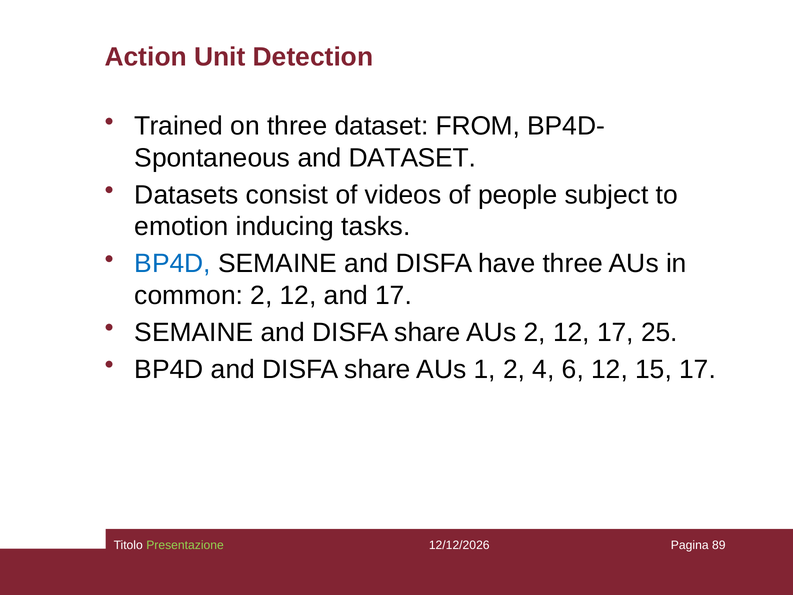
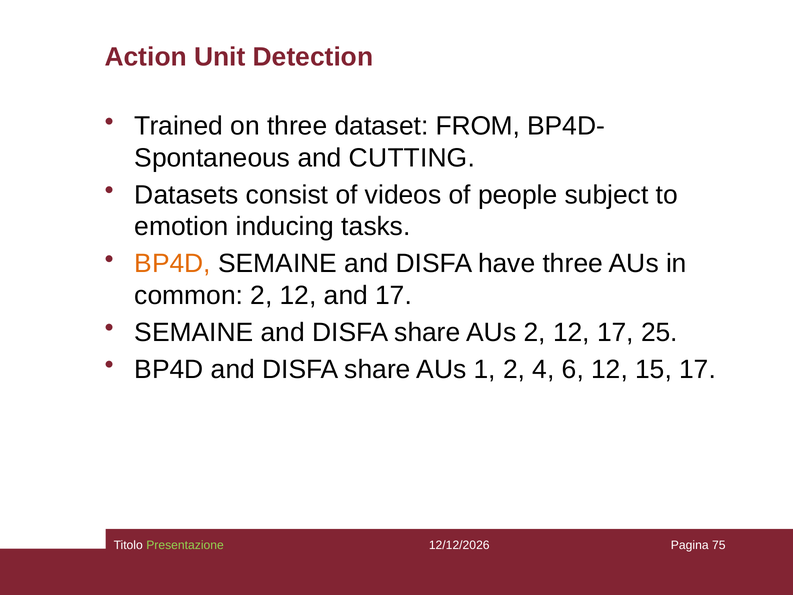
and DATASET: DATASET -> CUTTING (412, 158)
BP4D colour: blue -> orange (173, 264)
89: 89 -> 75 (719, 545)
